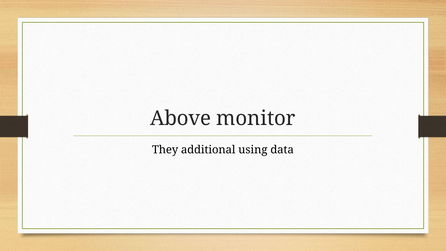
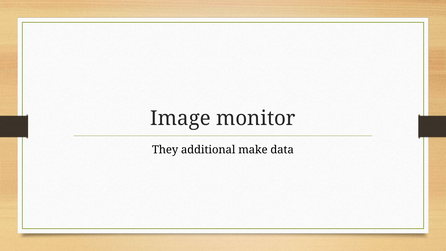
Above: Above -> Image (180, 118)
using: using -> make (253, 150)
